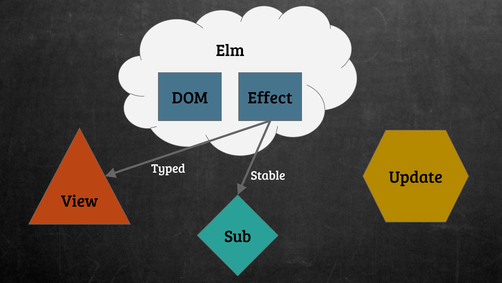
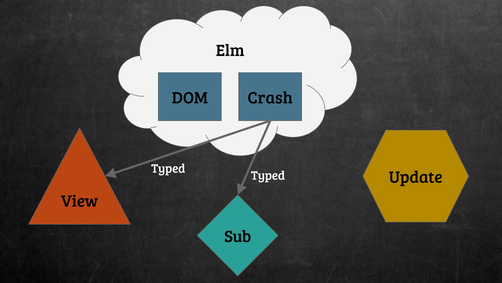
Effect: Effect -> Crash (270, 98)
Stable: Stable -> Typed (268, 175)
